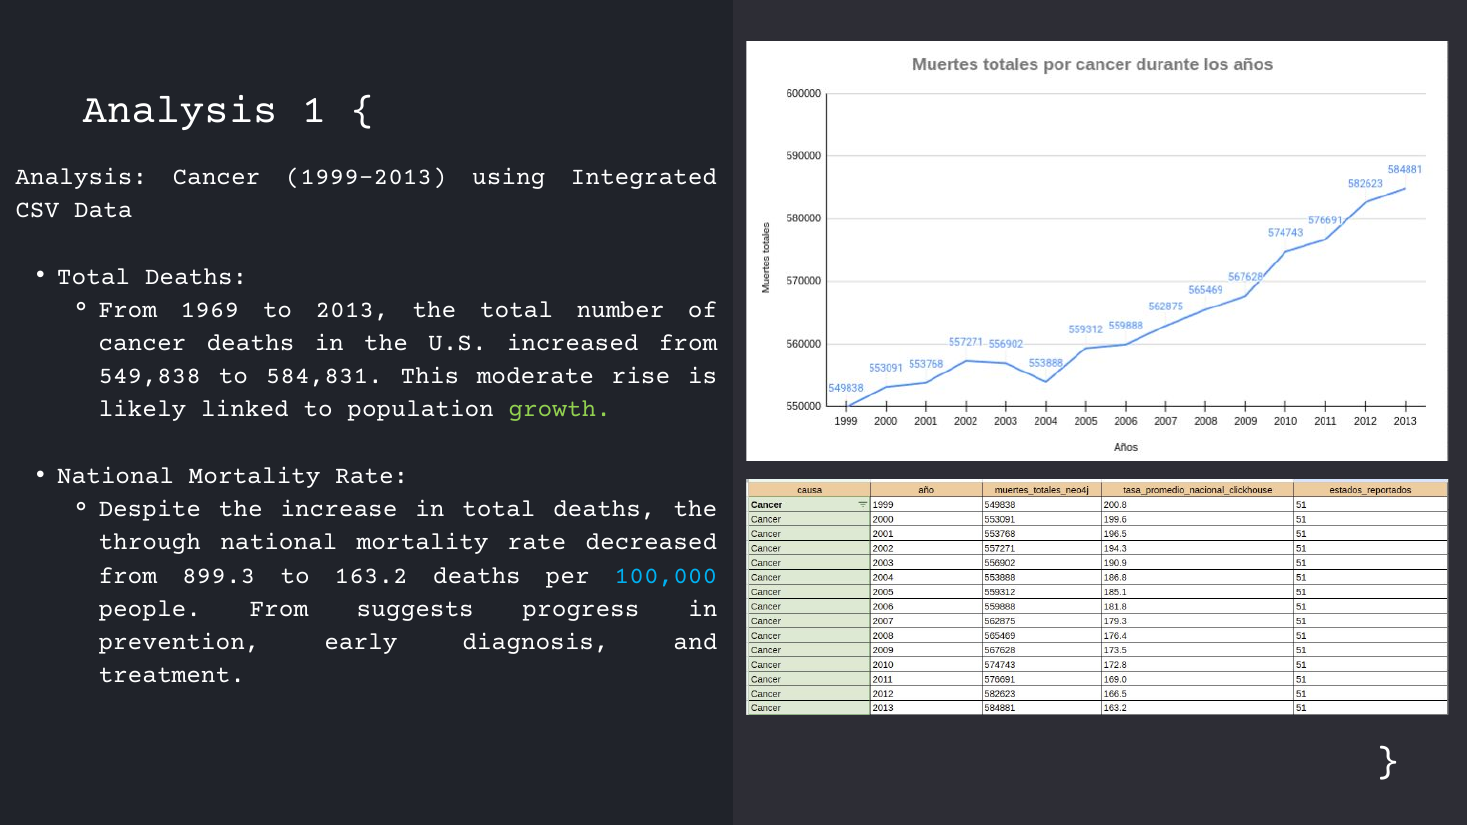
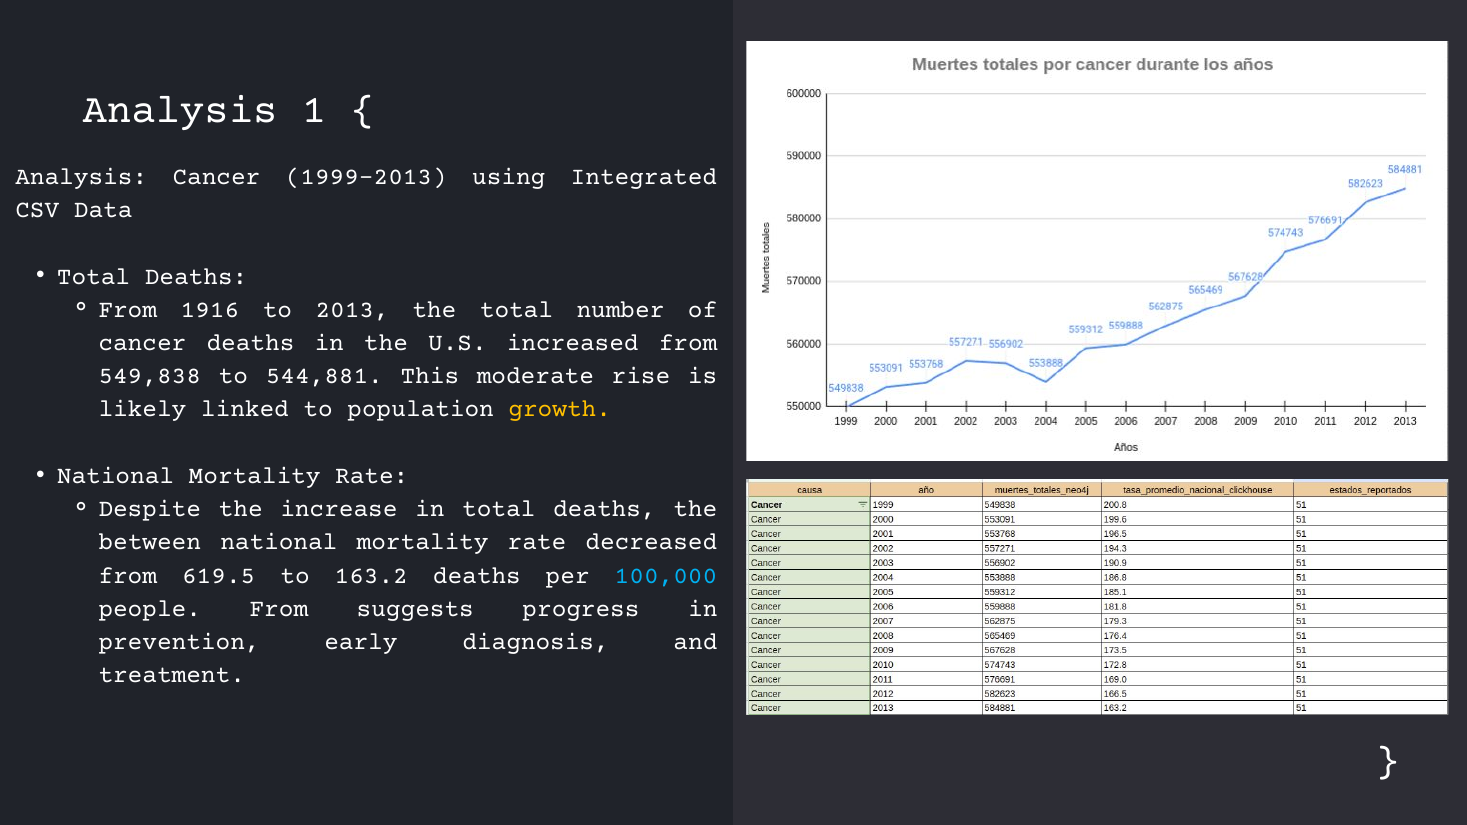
1969: 1969 -> 1916 (210, 309)
584,831: 584,831 -> 544,881 (324, 376)
growth colour: light green -> yellow (560, 409)
through: through -> between (150, 542)
899.3: 899.3 -> 619.5 (219, 575)
